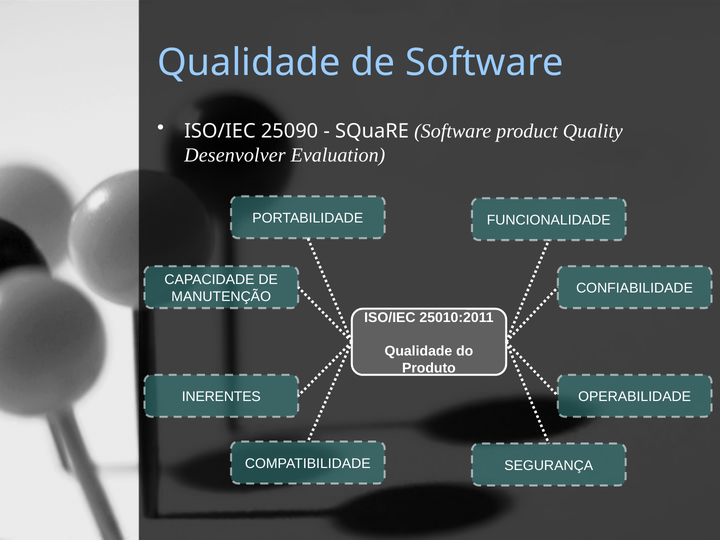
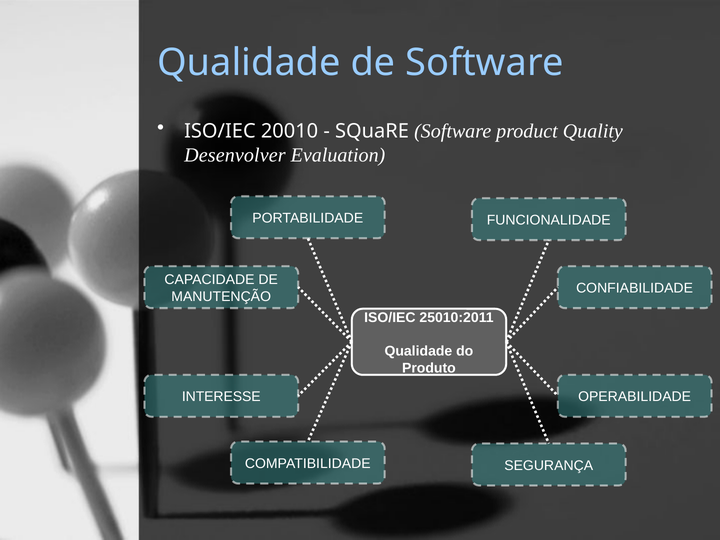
25090: 25090 -> 20010 (290, 131)
INERENTES: INERENTES -> INTERESSE (221, 397)
